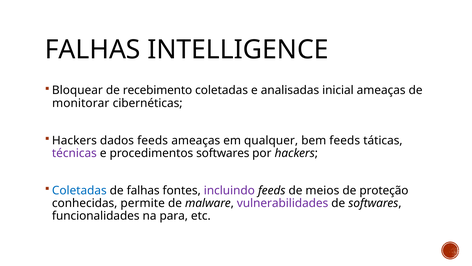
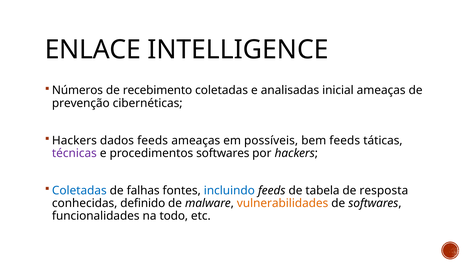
FALHAS: FALHAS -> ENLACE (93, 50)
Bloquear: Bloquear -> Números (77, 90)
monitorar: monitorar -> prevenção (81, 103)
qualquer: qualquer -> possíveis (271, 140)
incluindo colour: purple -> blue (229, 190)
meios: meios -> tabela (322, 190)
proteção: proteção -> resposta (384, 190)
permite: permite -> definido (143, 203)
vulnerabilidades colour: purple -> orange (283, 203)
para: para -> todo (174, 216)
